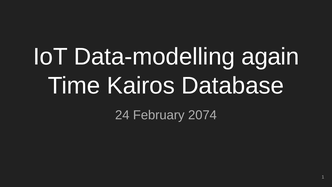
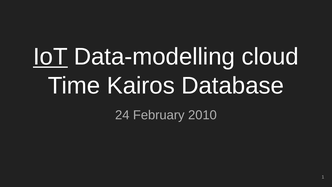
IoT underline: none -> present (50, 57)
again: again -> cloud (270, 57)
2074: 2074 -> 2010 (202, 115)
